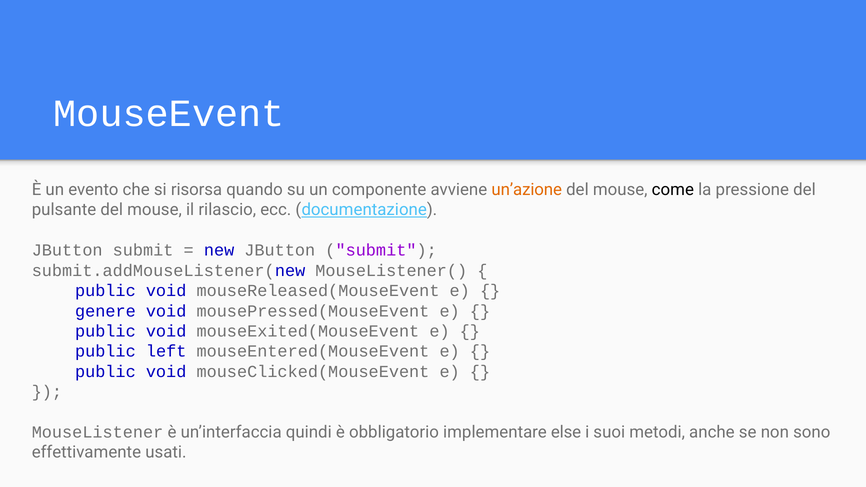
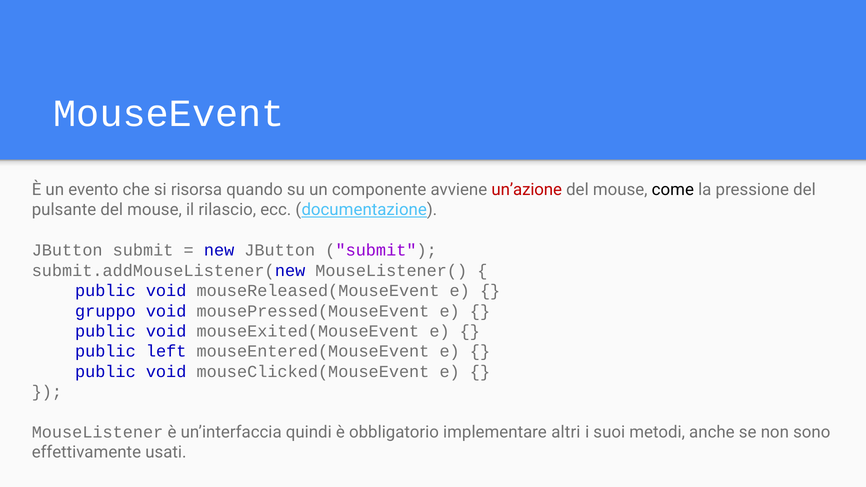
un’azione colour: orange -> red (527, 190)
genere: genere -> gruppo (105, 311)
else: else -> altri (566, 432)
